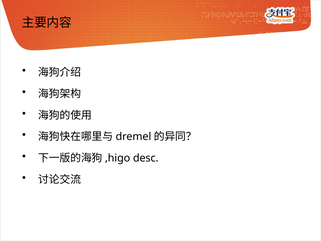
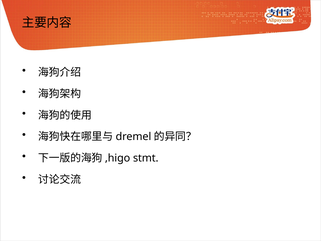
desc: desc -> stmt (146, 158)
